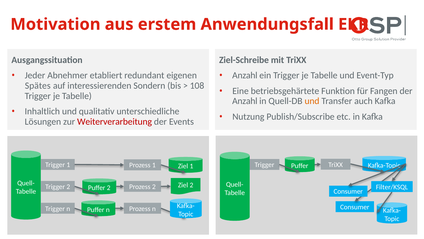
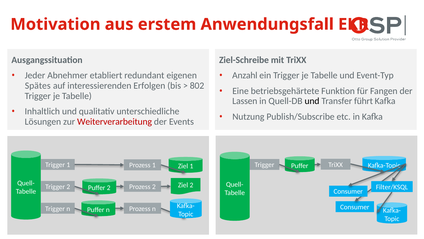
Sondern: Sondern -> Erfolgen (149, 86)
108: 108 -> 802 (197, 86)
Anzahl: Anzahl -> Lassen (245, 101)
und colour: orange -> black (312, 101)
auch: auch -> führt (363, 101)
